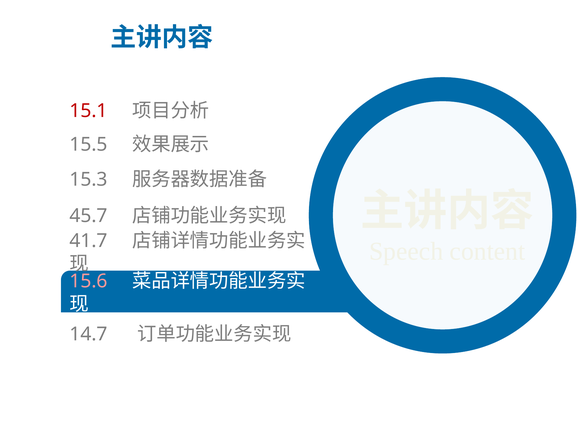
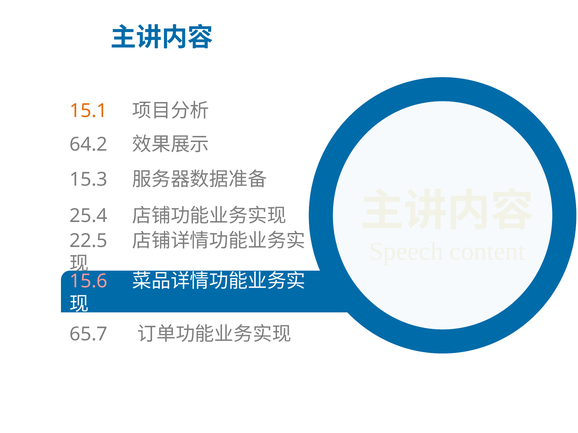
15.1 colour: red -> orange (88, 111)
15.5: 15.5 -> 64.2 (88, 145)
45.7: 45.7 -> 25.4 (88, 216)
41.7: 41.7 -> 22.5 (88, 241)
14.7: 14.7 -> 65.7 (88, 334)
